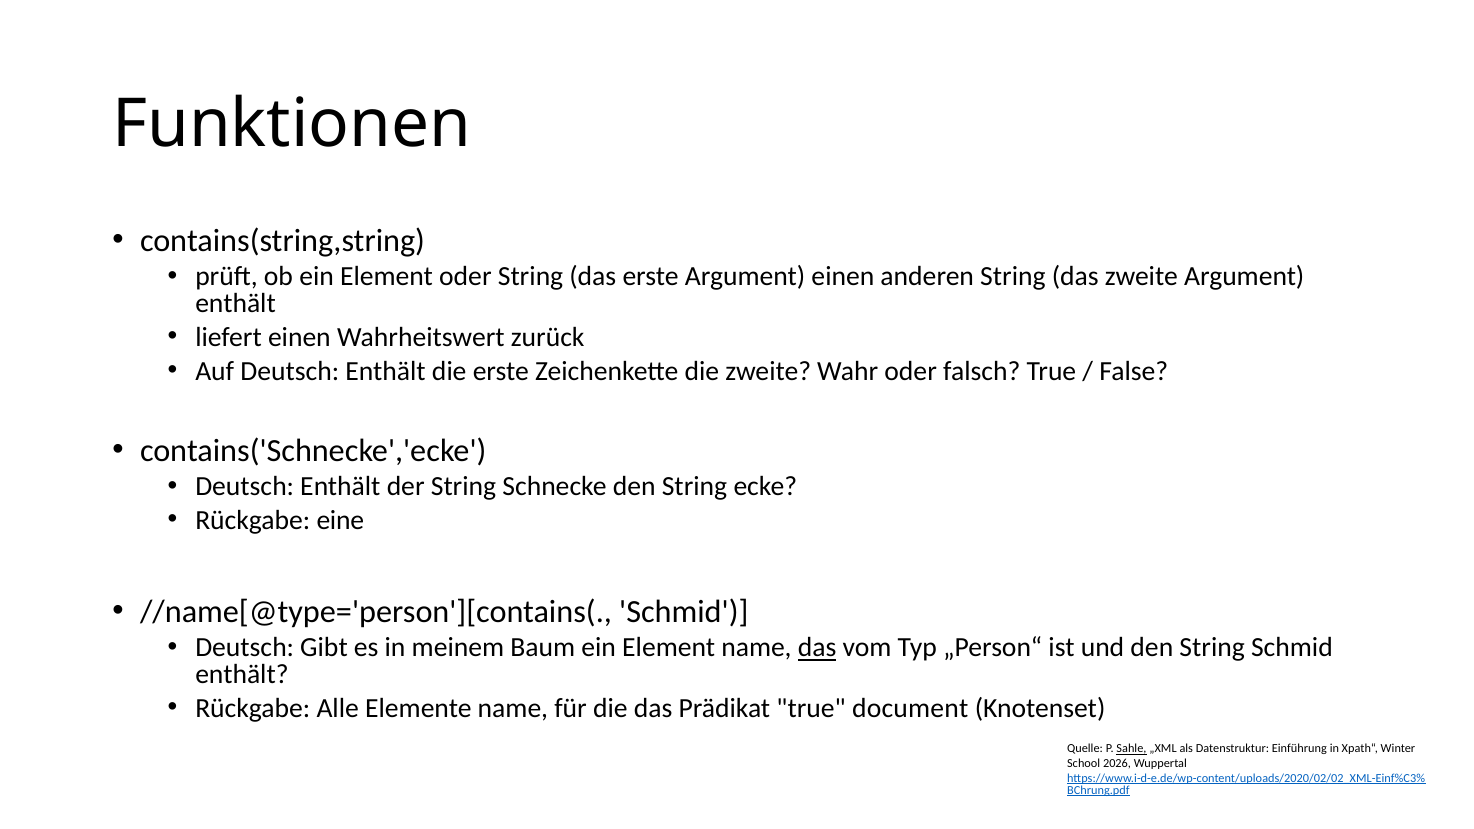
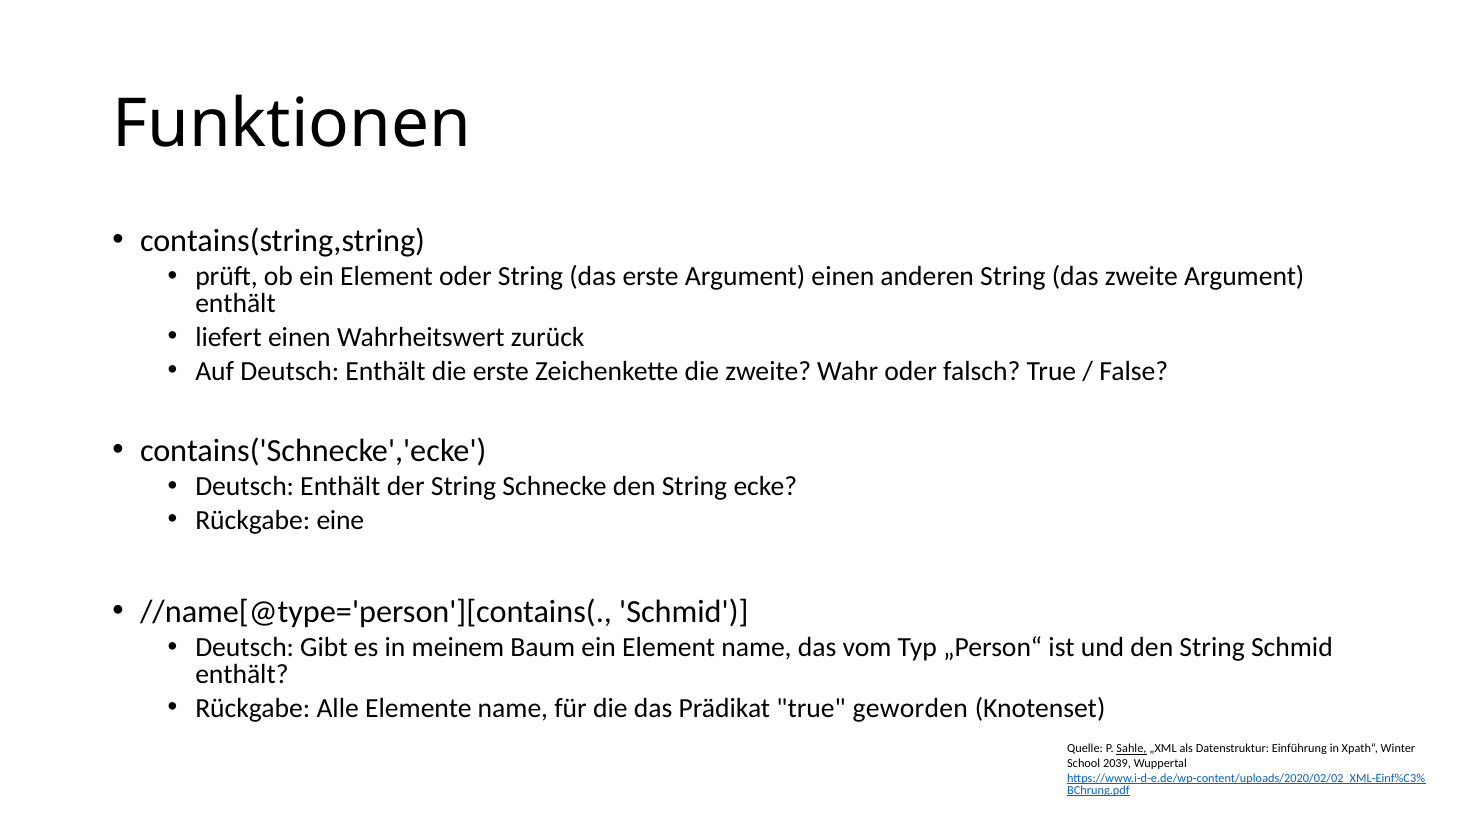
das underline: present -> none (817, 648)
document: document -> geworden (910, 708)
2026: 2026 -> 2039 (1117, 764)
